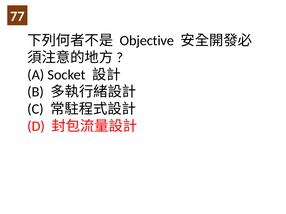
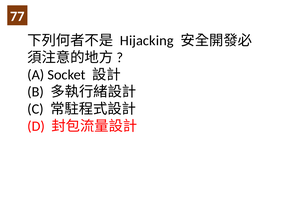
Objective: Objective -> Hijacking (147, 41)
